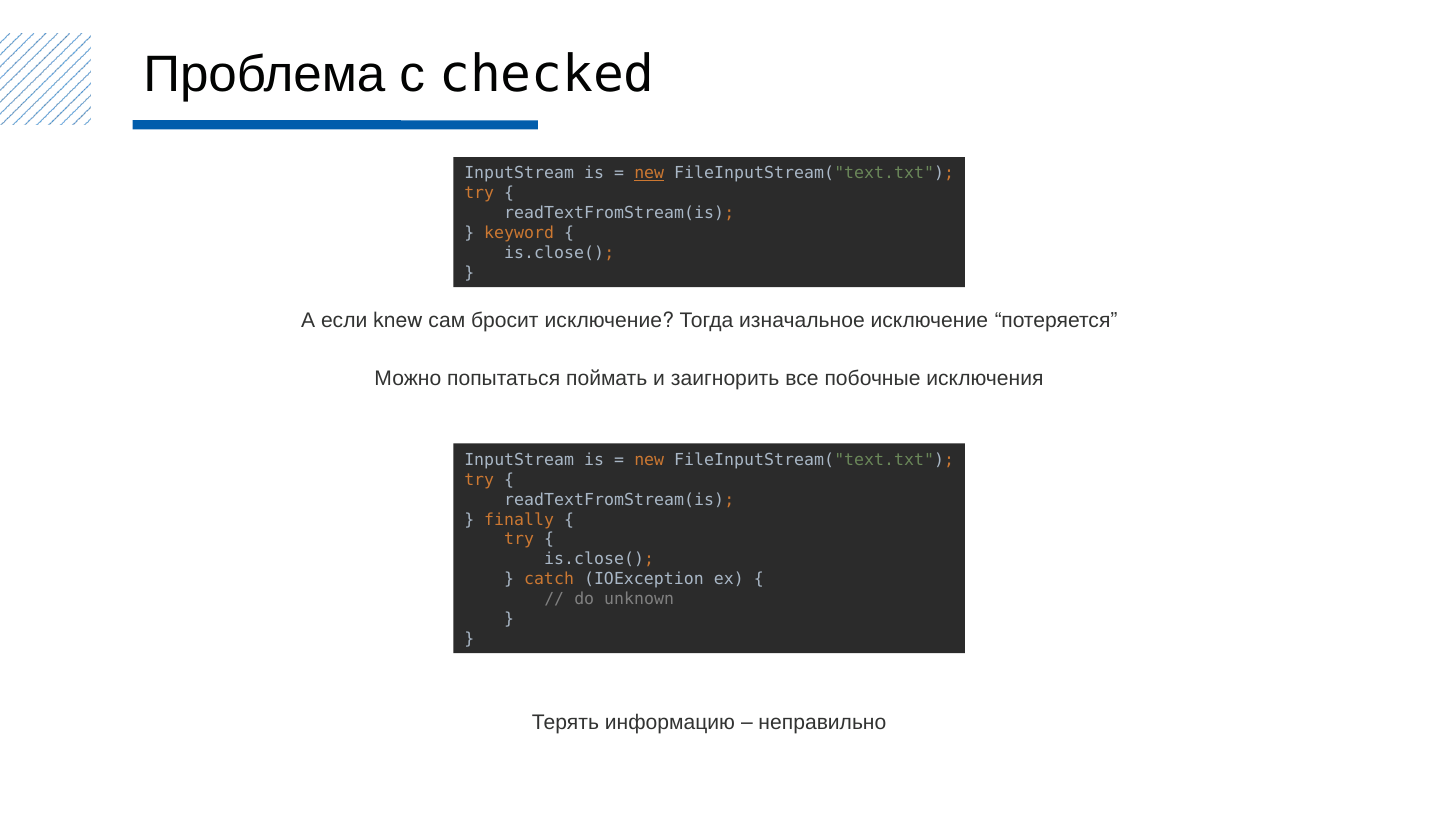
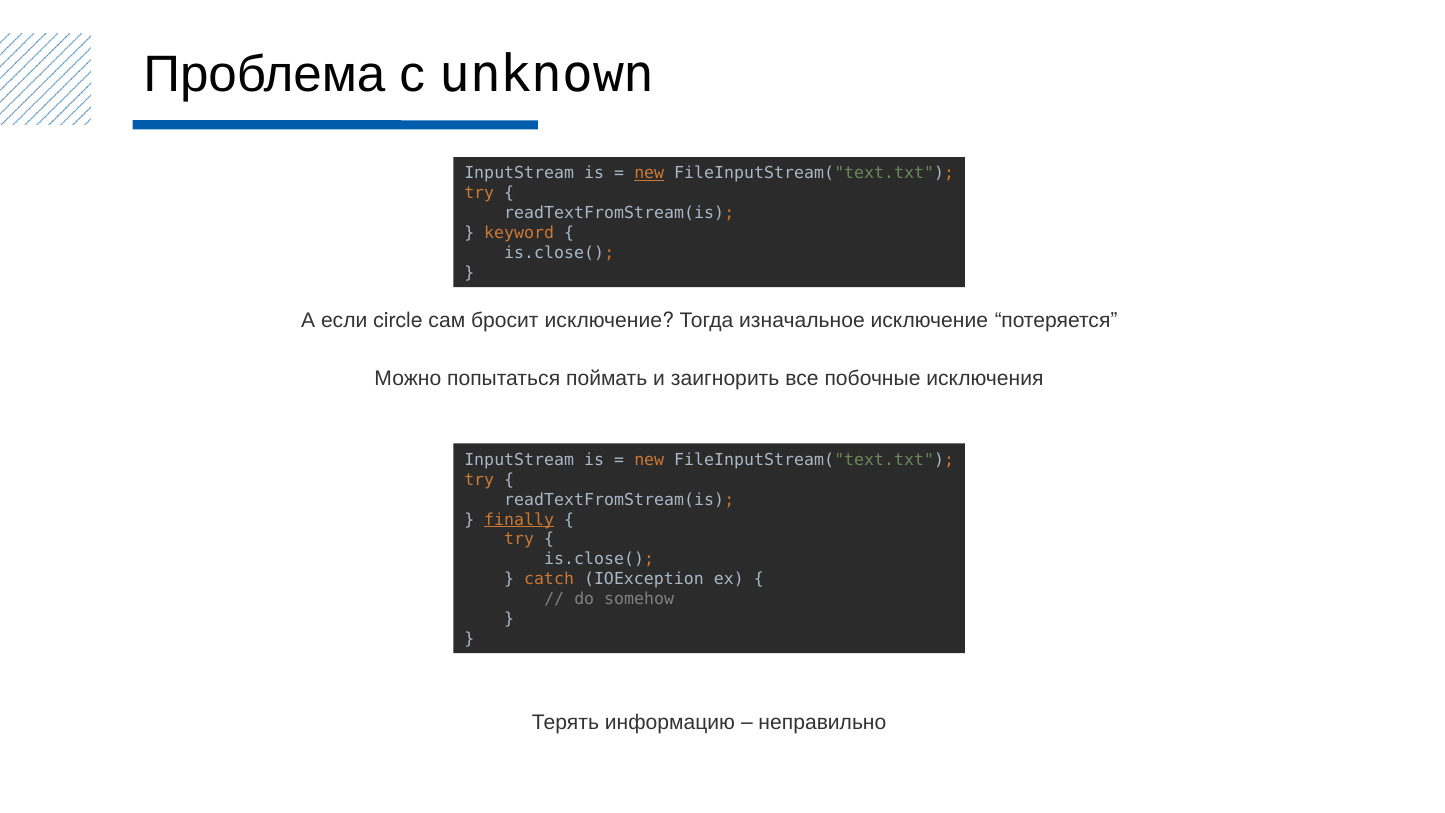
checked: checked -> unknown (547, 75)
knew: knew -> circle (398, 320)
finally underline: none -> present (519, 519)
unknown: unknown -> somehow (639, 599)
